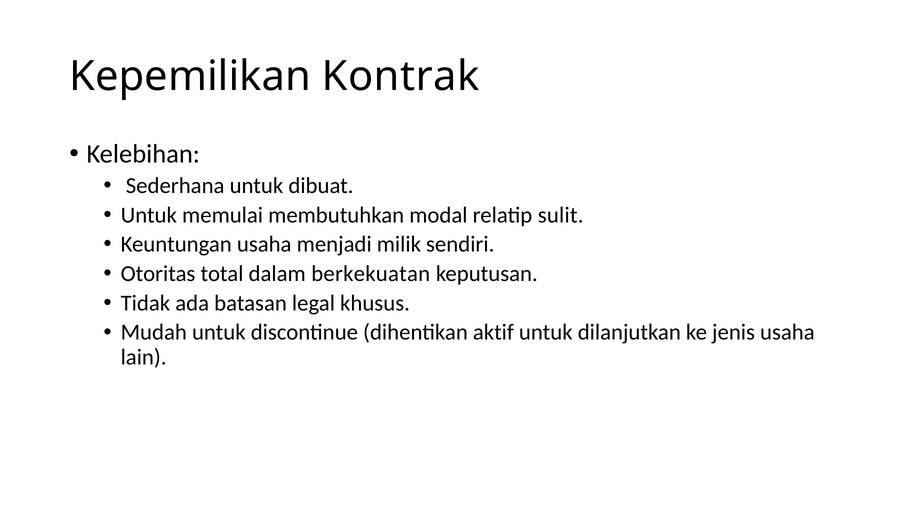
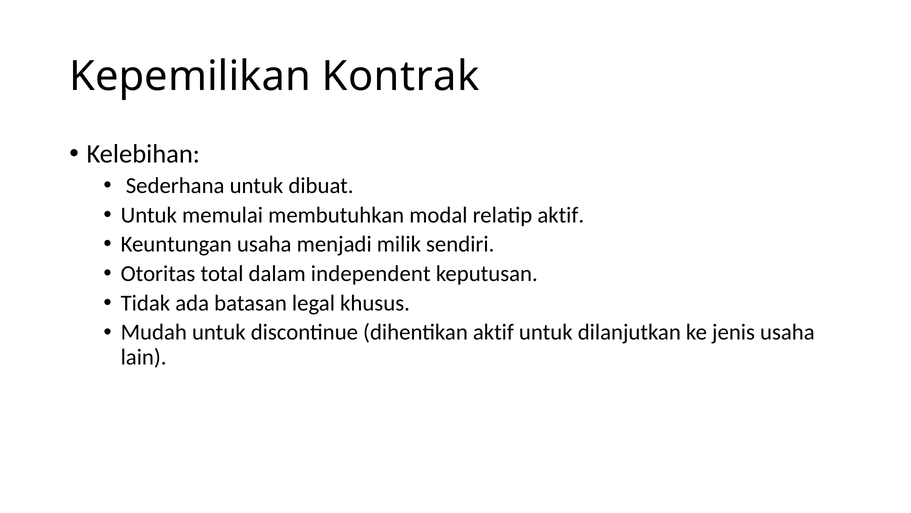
relatip sulit: sulit -> aktif (561, 215)
berkekuatan: berkekuatan -> independent (371, 273)
